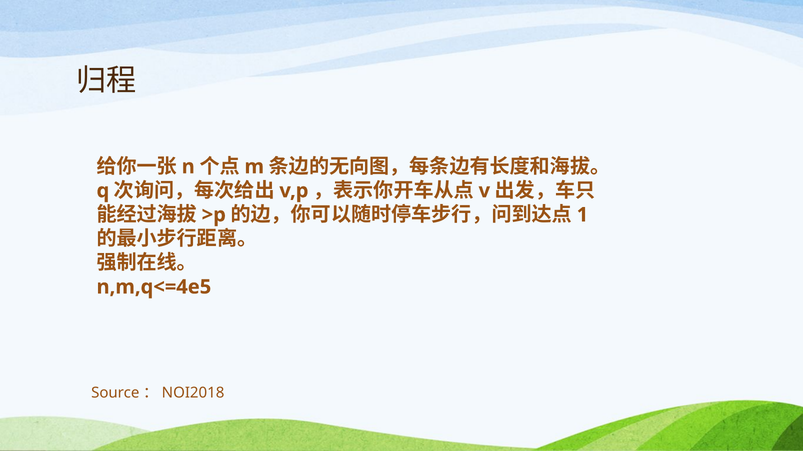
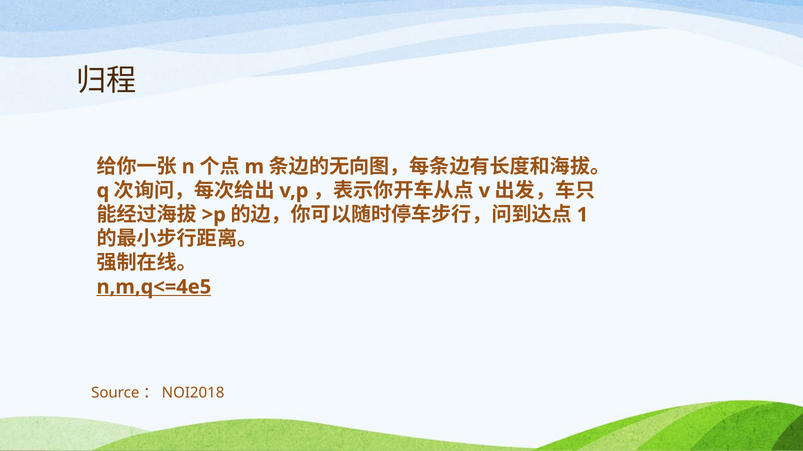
n,m,q<=4e5 underline: none -> present (154, 287)
